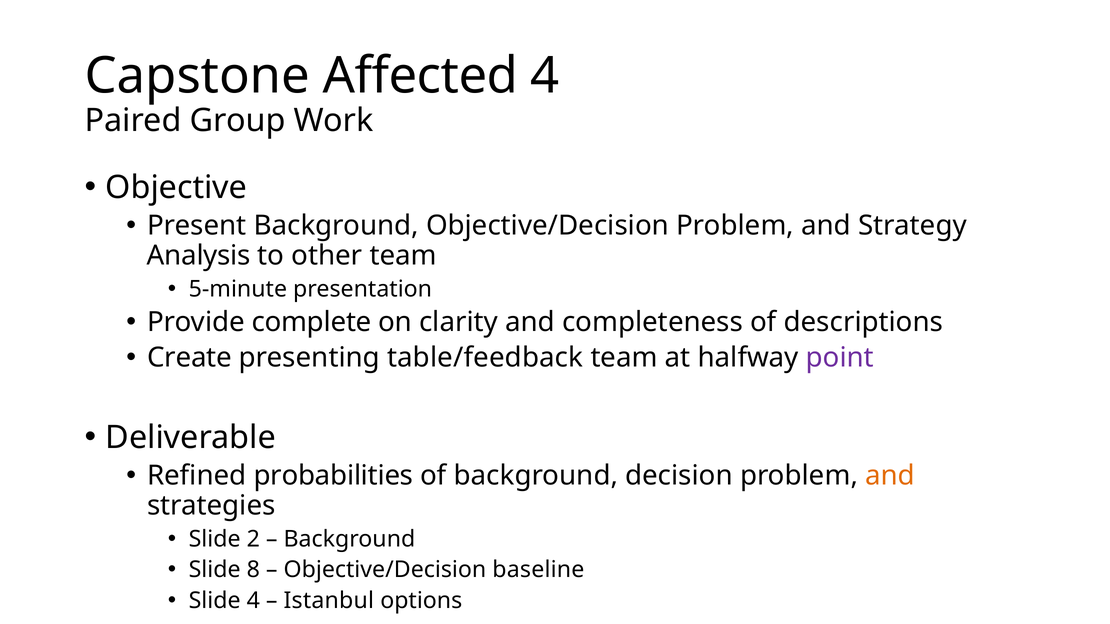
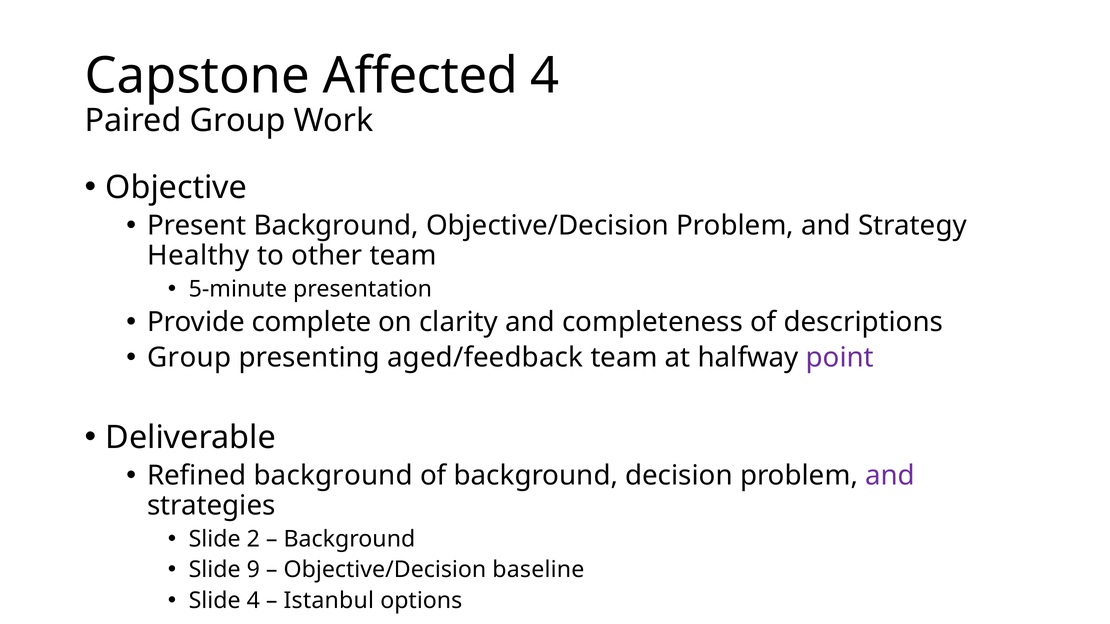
Analysis: Analysis -> Healthy (198, 256)
Create: Create -> Group (189, 358)
table/feedback: table/feedback -> aged/feedback (485, 358)
Refined probabilities: probabilities -> background (333, 476)
and colour: orange -> purple (890, 476)
8: 8 -> 9 (253, 570)
